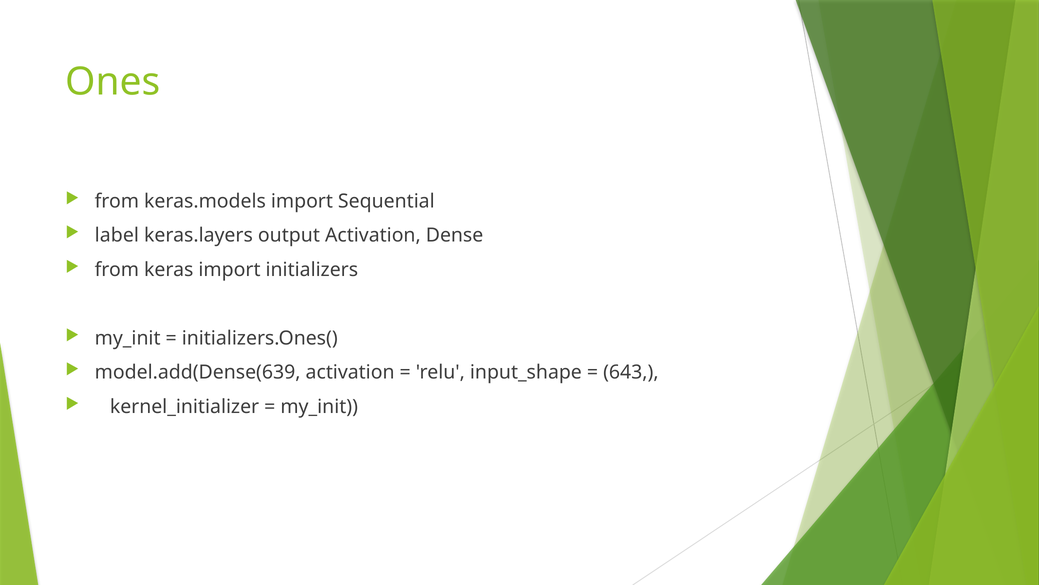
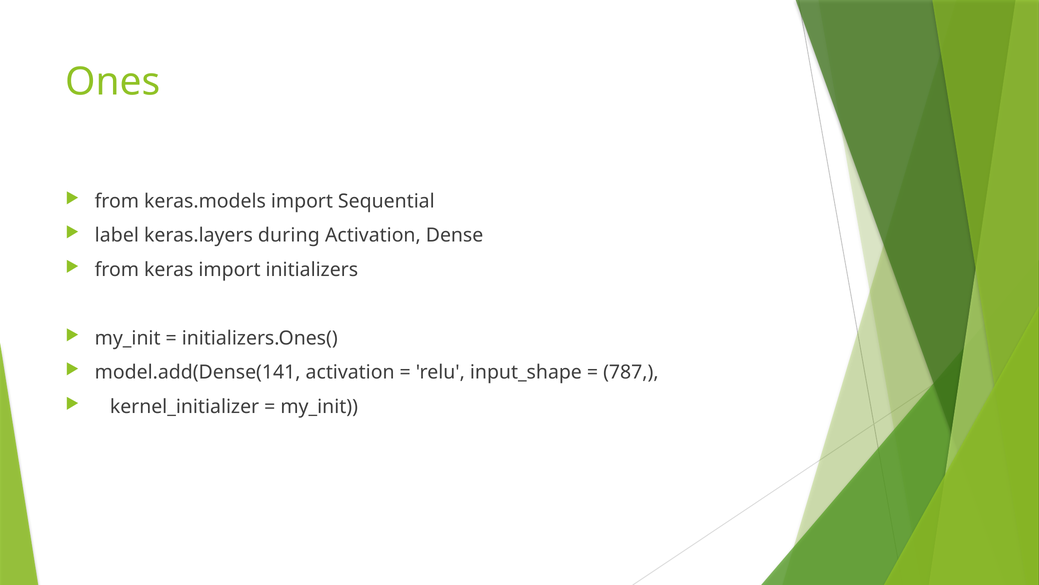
output: output -> during (289, 235)
model.add(Dense(639: model.add(Dense(639 -> model.add(Dense(141 (198, 372)
643: 643 -> 787 (631, 372)
